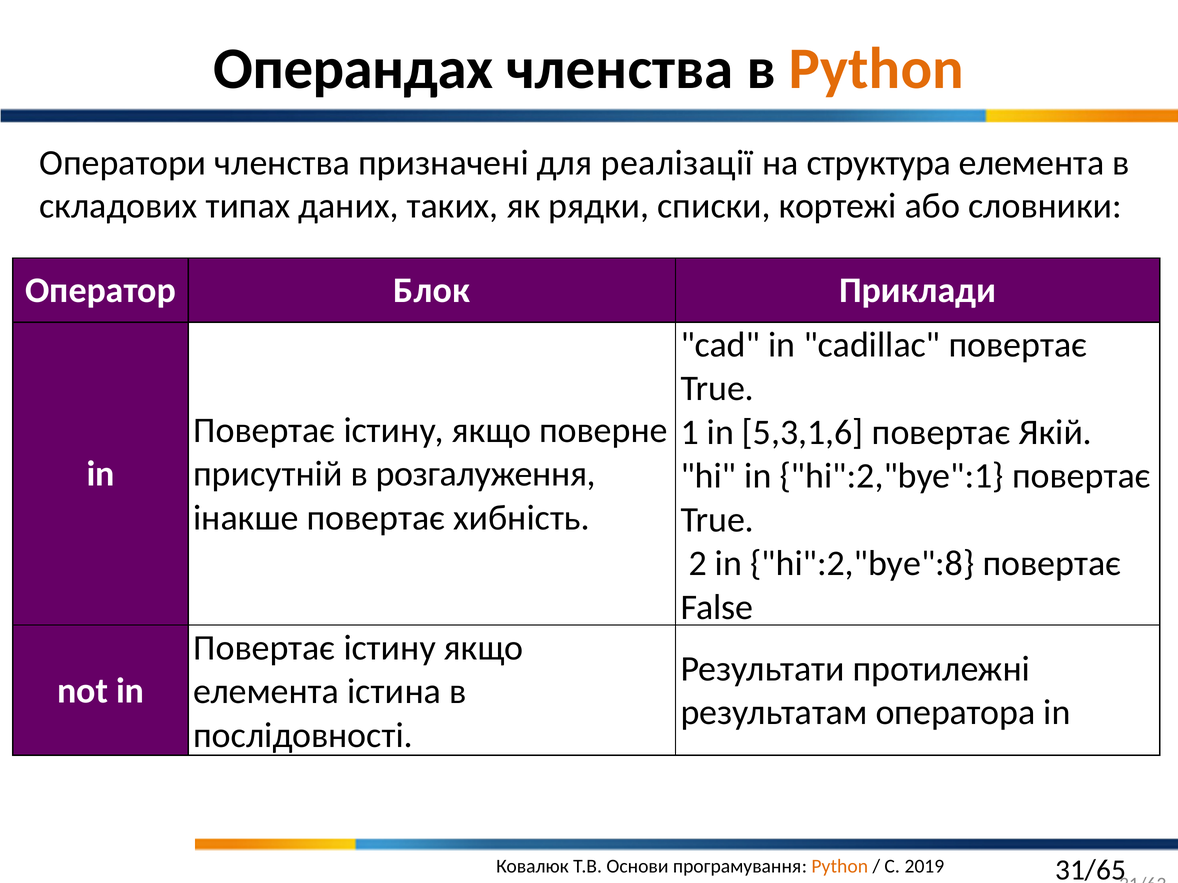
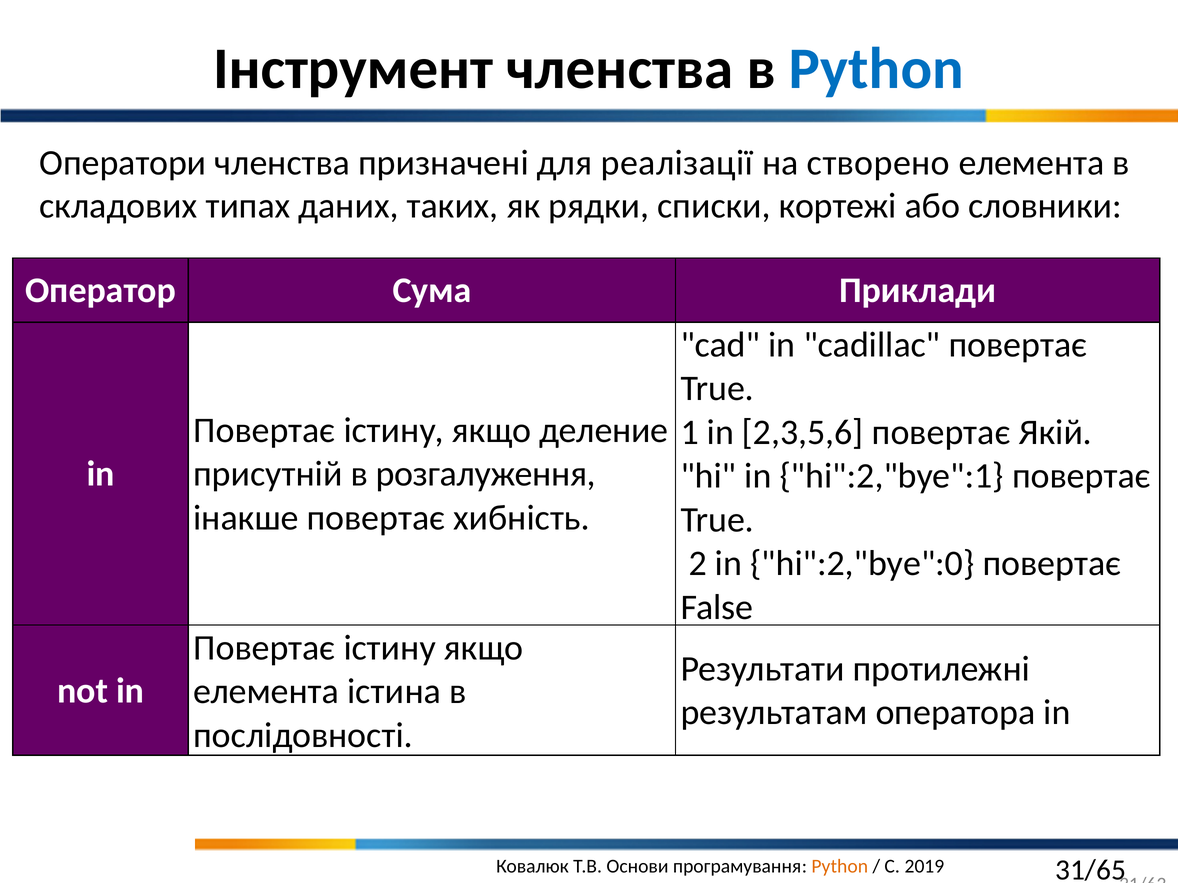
Операндах: Операндах -> Інструмент (353, 69)
Python colour: orange -> blue (876, 69)
структура: структура -> створено (878, 163)
Блок: Блок -> Сума (432, 291)
поверне: поверне -> деление (604, 430)
5,3,1,6: 5,3,1,6 -> 2,3,5,6 (803, 433)
hi":2,"bye":8: hi":2,"bye":8 -> hi":2,"bye":0 (862, 564)
